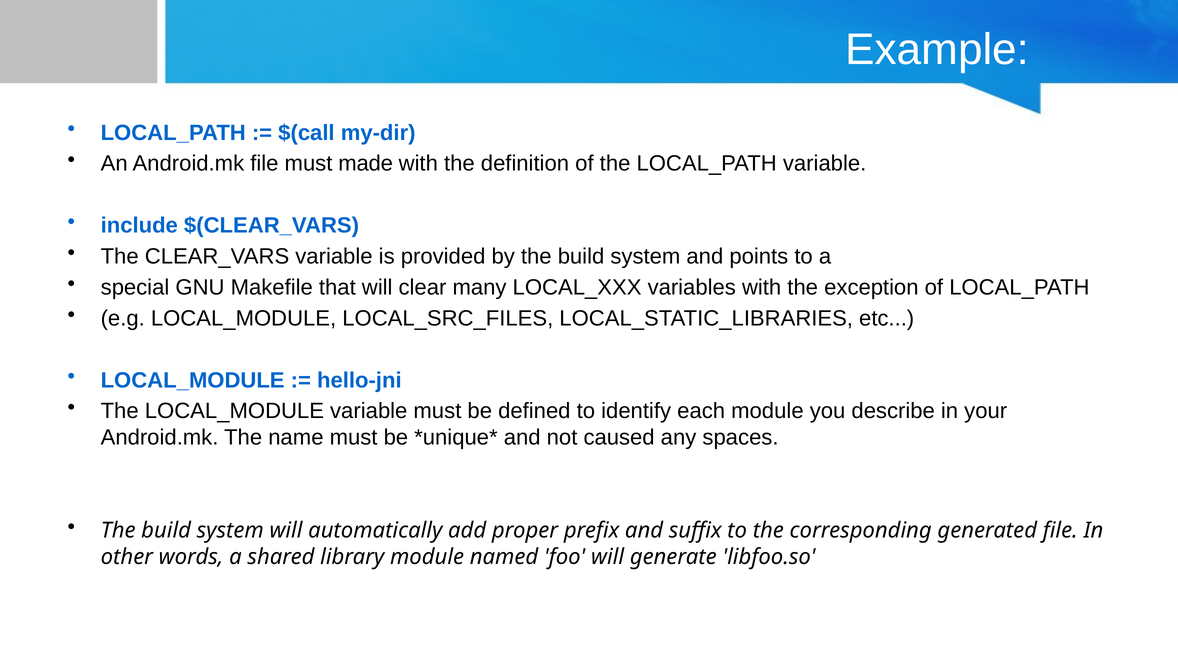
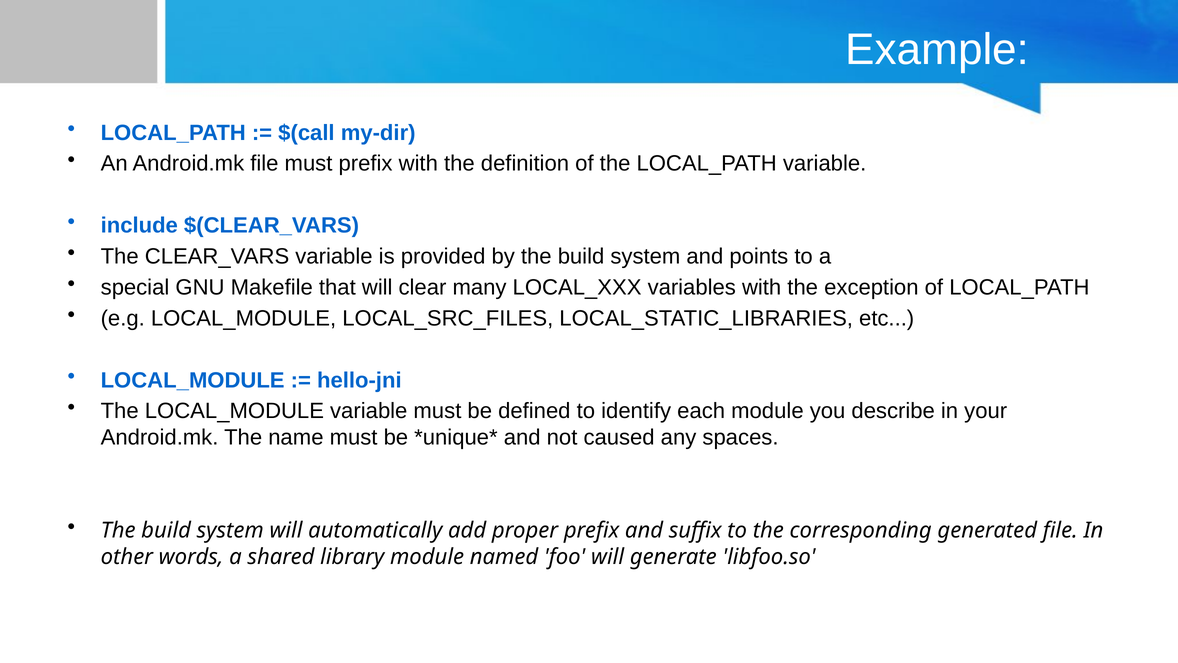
must made: made -> prefix (366, 164)
